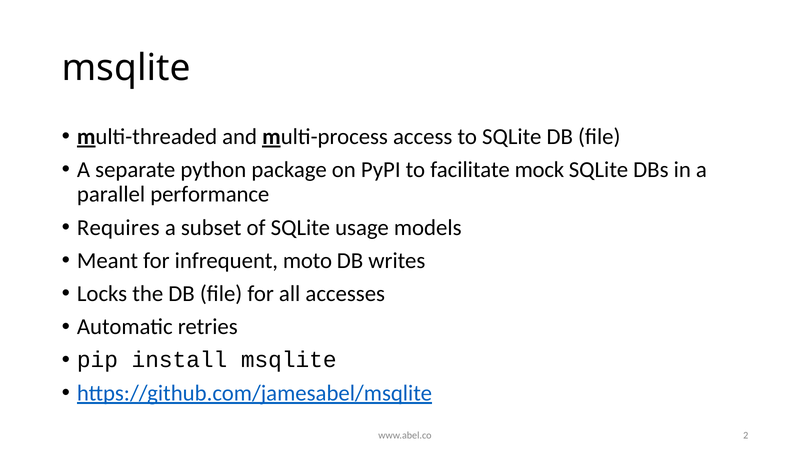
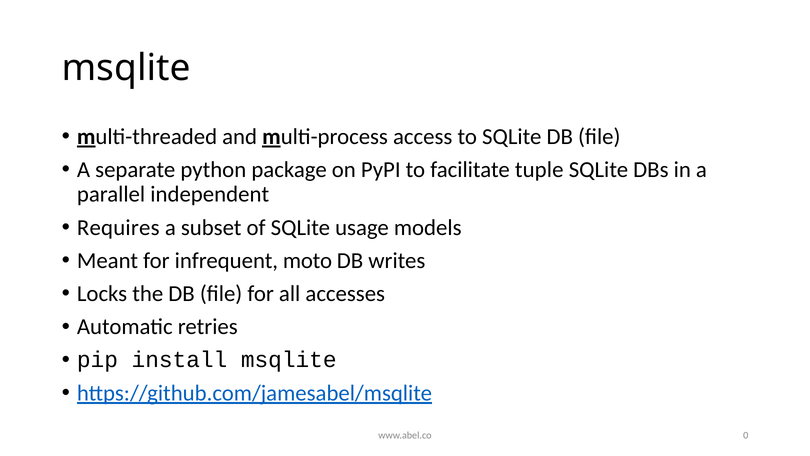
mock: mock -> tuple (539, 170)
performance: performance -> independent (210, 194)
2: 2 -> 0 (746, 435)
